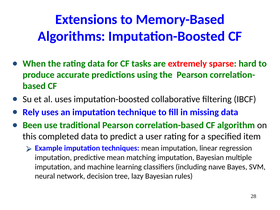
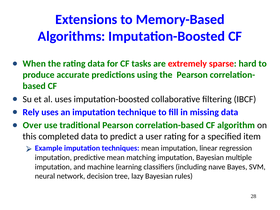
Been: Been -> Over (32, 125)
